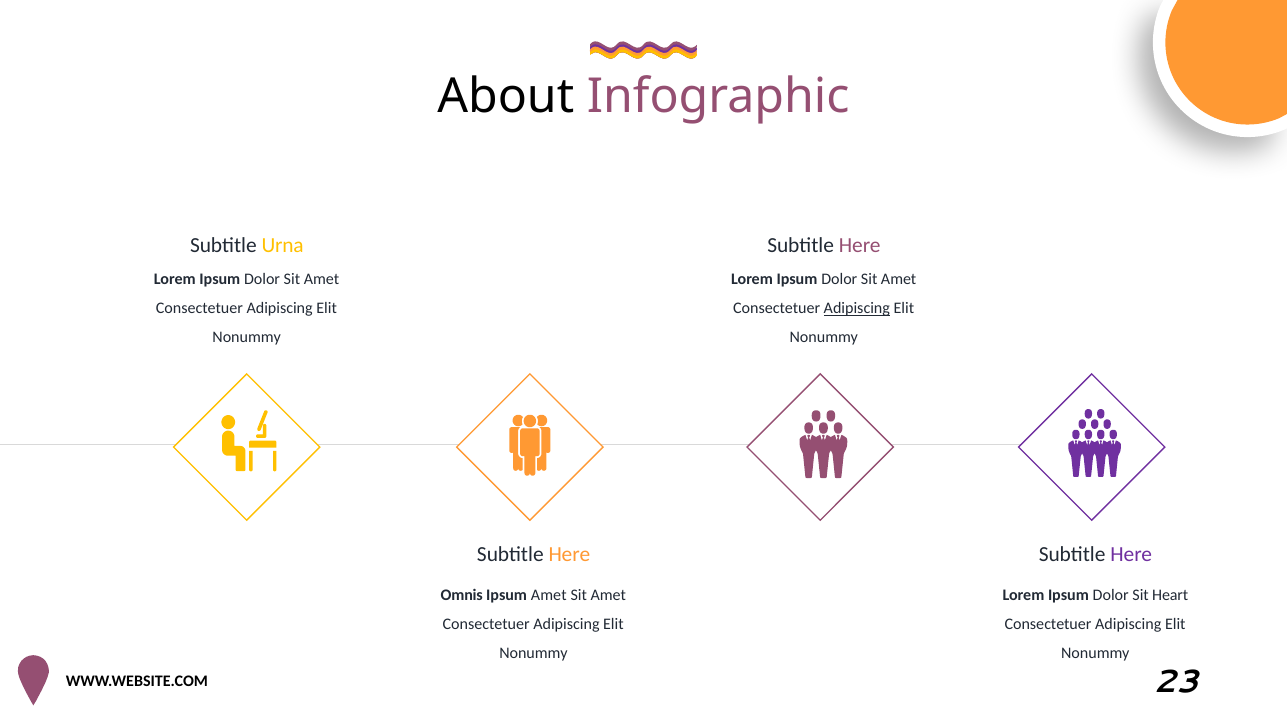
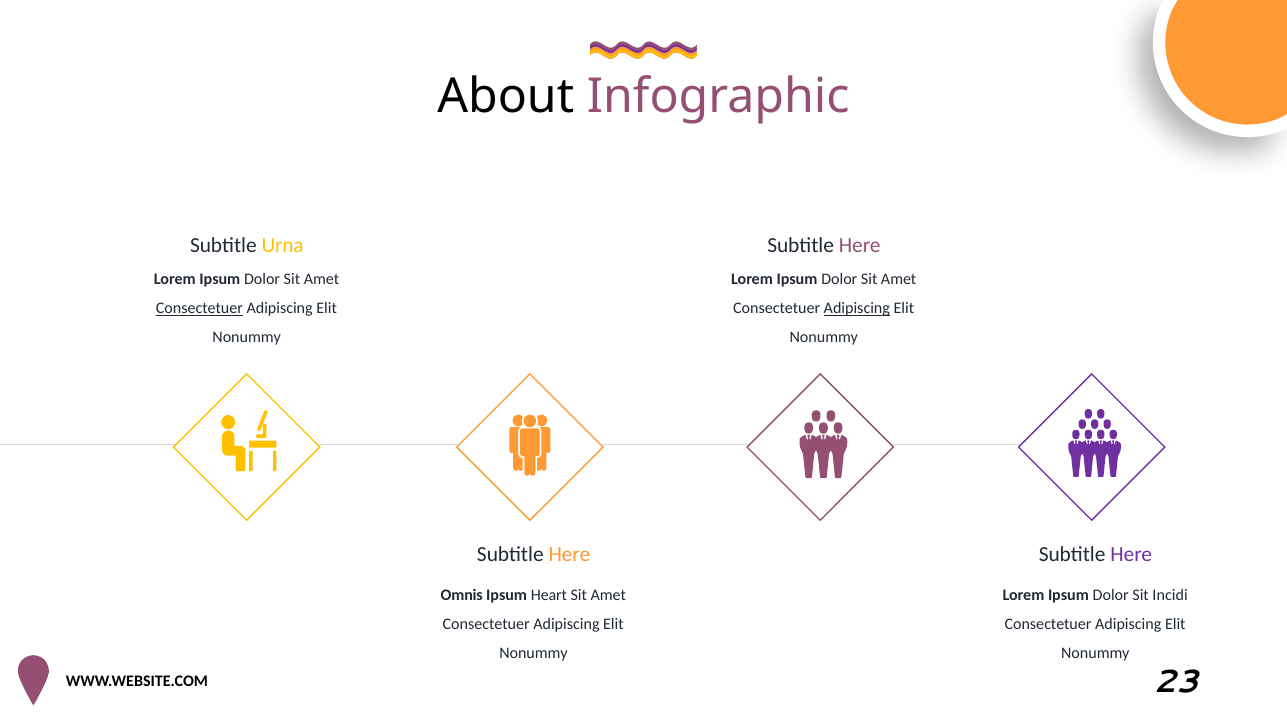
Consectetuer underline: none -> present (199, 309)
Ipsum Amet: Amet -> Heart (549, 595)
Heart: Heart -> Incidi (1170, 595)
